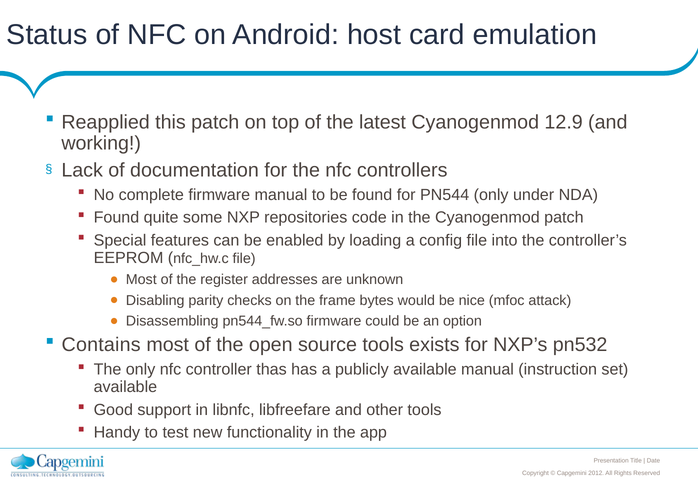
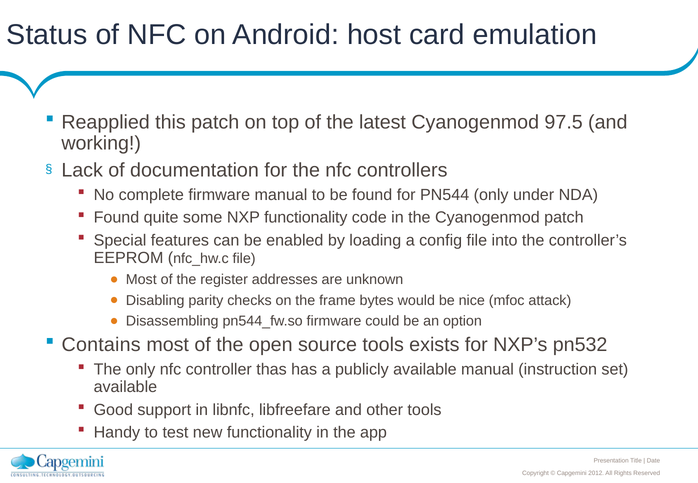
12.9: 12.9 -> 97.5 (564, 122)
NXP repositories: repositories -> functionality (306, 218)
